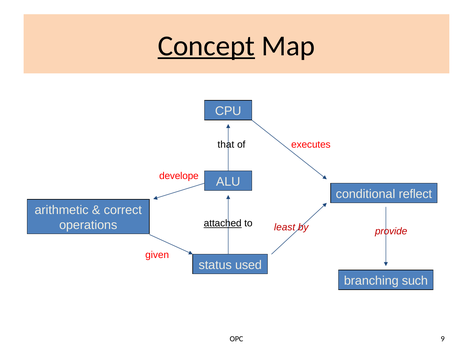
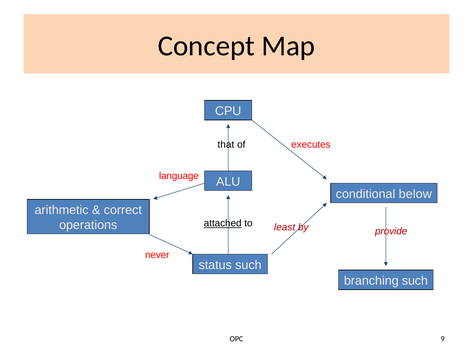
Concept underline: present -> none (206, 46)
develope: develope -> language (179, 176)
reflect: reflect -> below (415, 194)
given: given -> never (157, 255)
status used: used -> such (248, 265)
